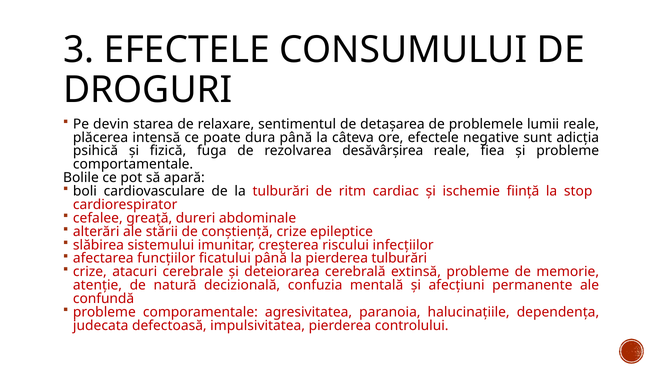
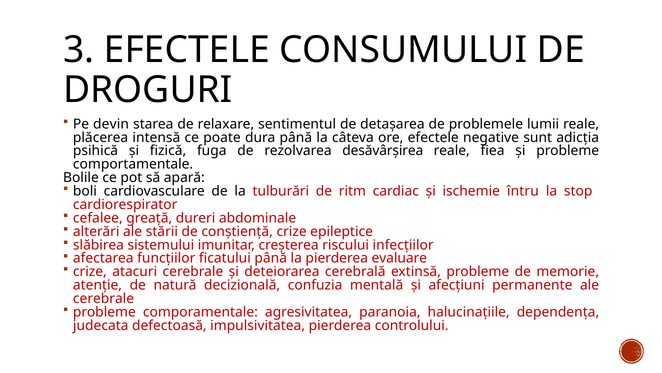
ființă: ființă -> întru (523, 191)
pierderea tulburări: tulburări -> evaluare (399, 258)
confundă: confundă -> cerebrale (104, 298)
